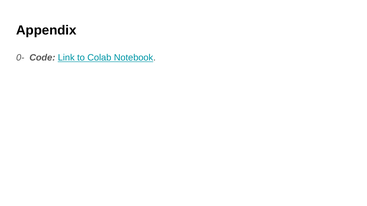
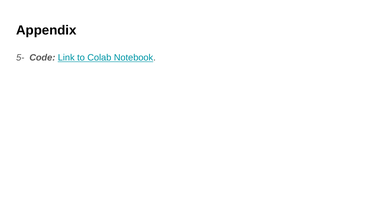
0-: 0- -> 5- (20, 58)
